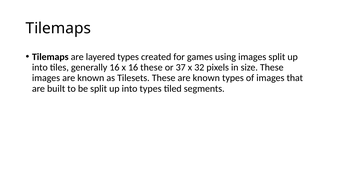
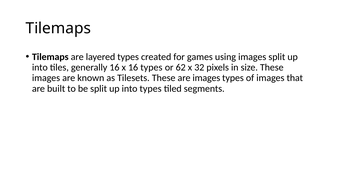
16 these: these -> types (151, 68)
37: 37 -> 62 (181, 68)
These are known: known -> images (206, 78)
